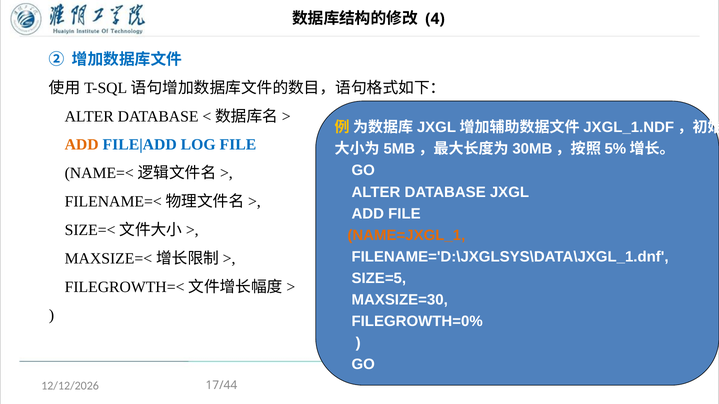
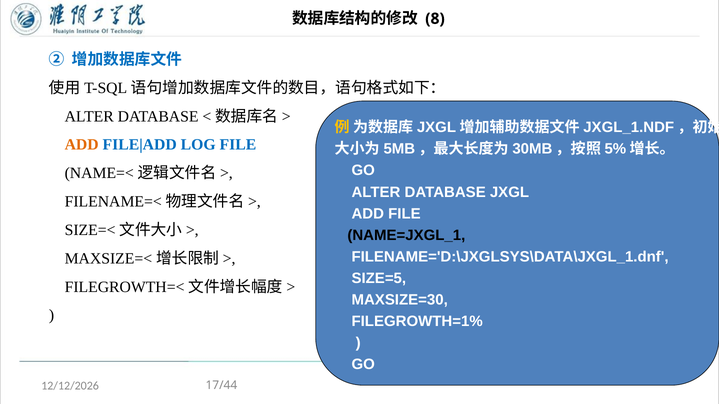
4: 4 -> 8 (435, 19)
NAME=JXGL_1 colour: orange -> black (406, 235)
FILEGROWTH=0%: FILEGROWTH=0% -> FILEGROWTH=1% (417, 322)
